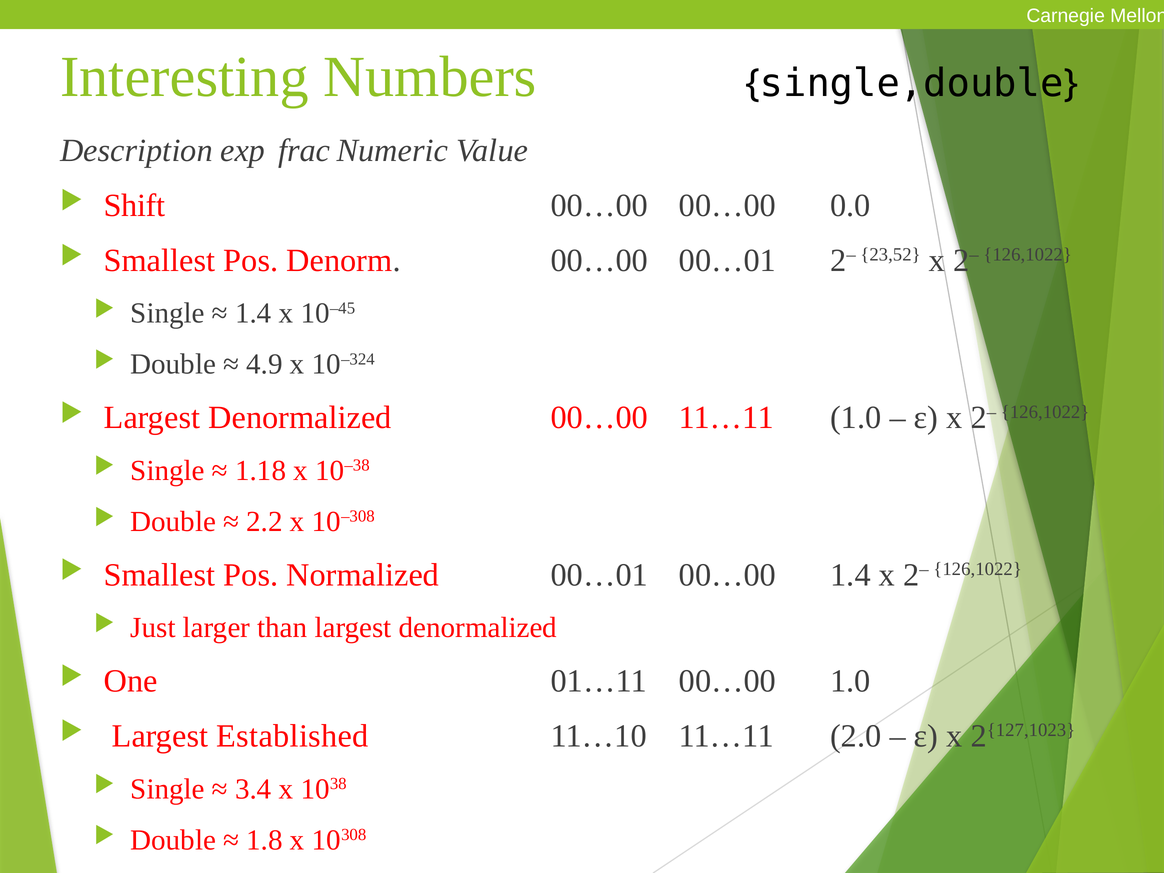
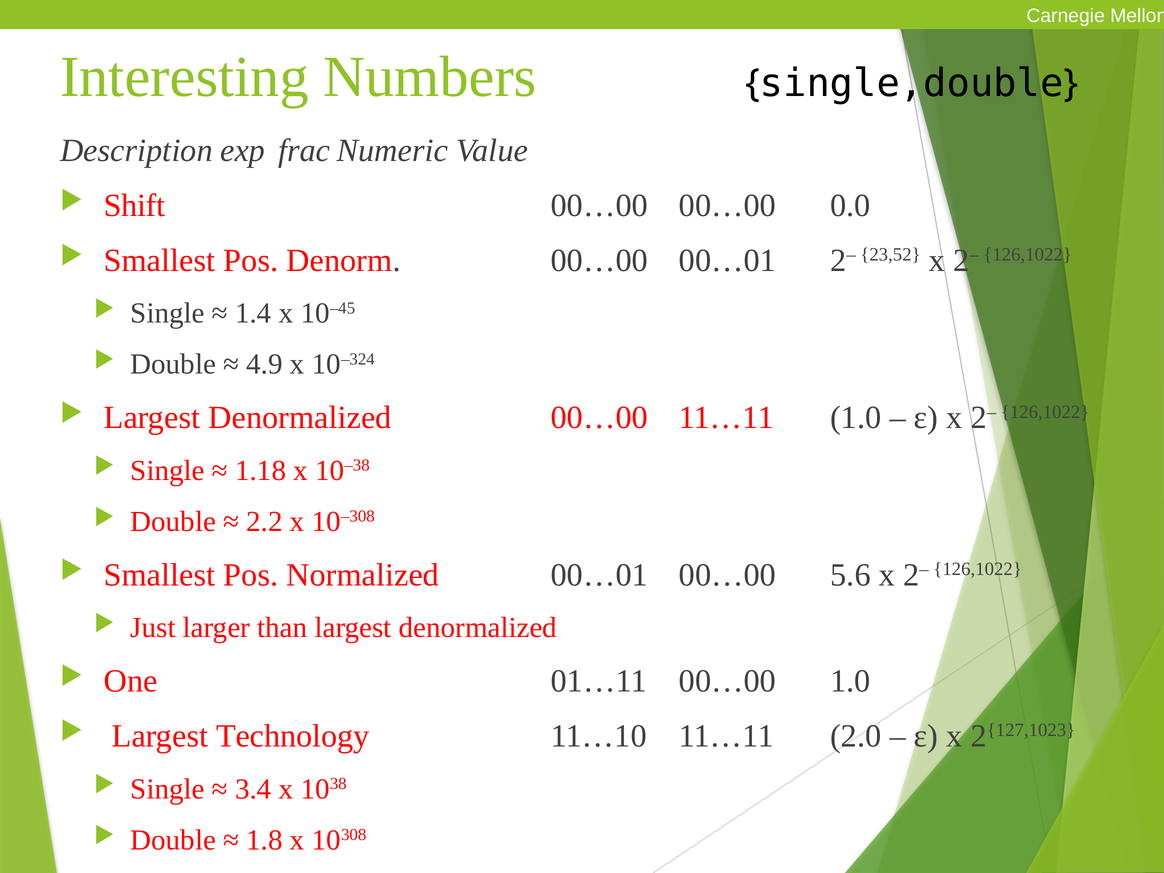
00…00 1.4: 1.4 -> 5.6 (850, 575)
Established: Established -> Technology (293, 736)
